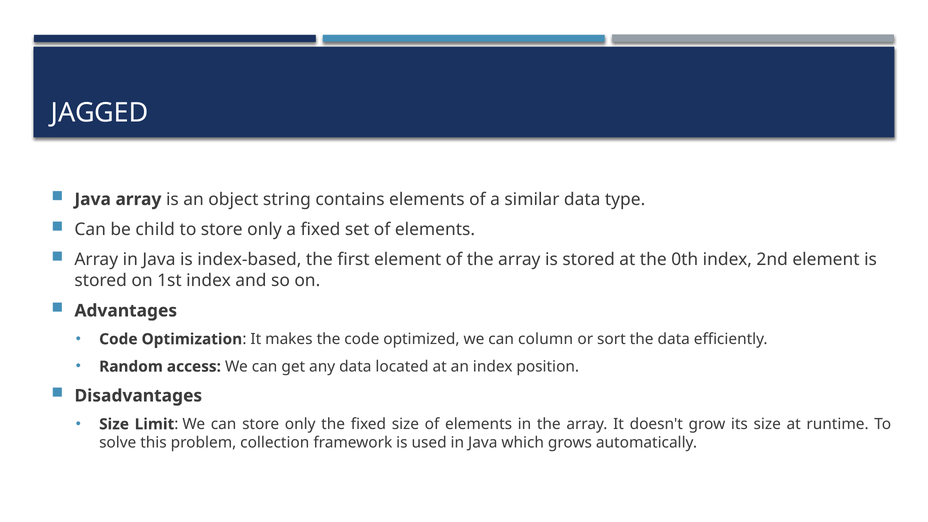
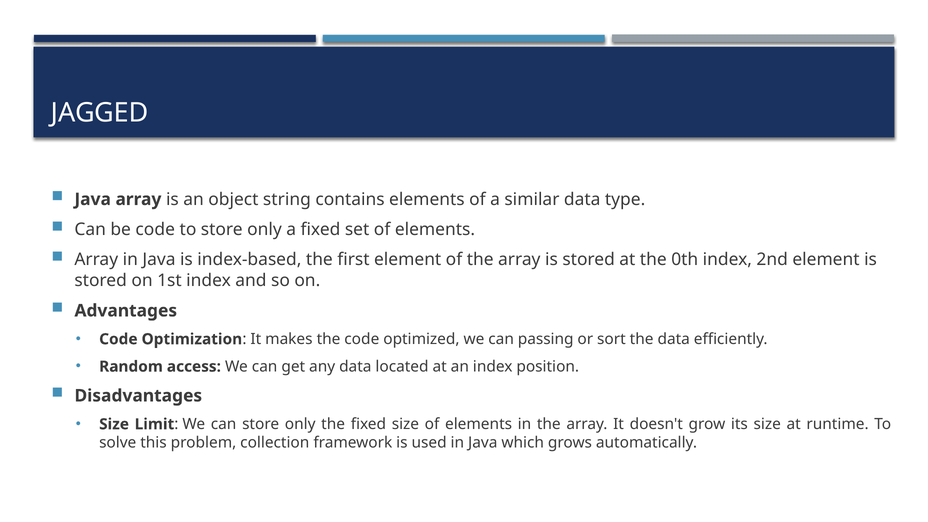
be child: child -> code (155, 229)
column: column -> passing (546, 339)
